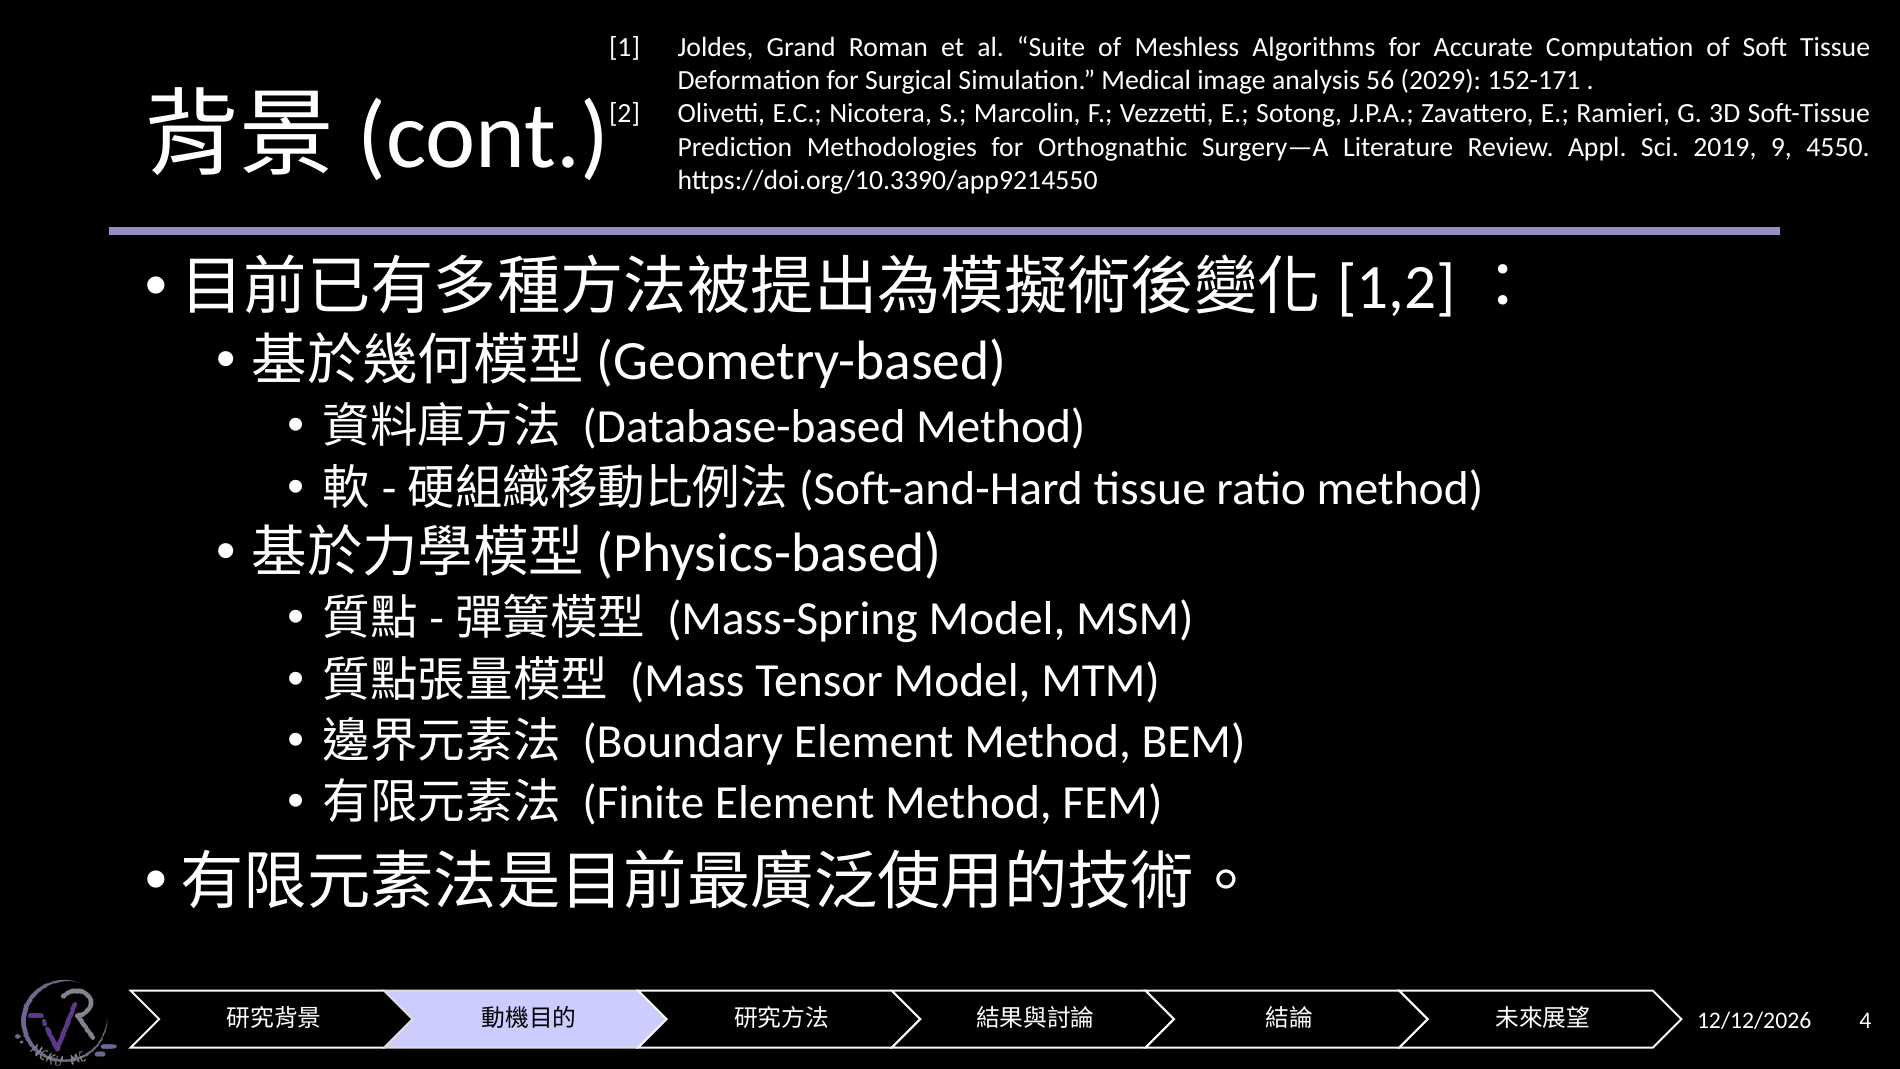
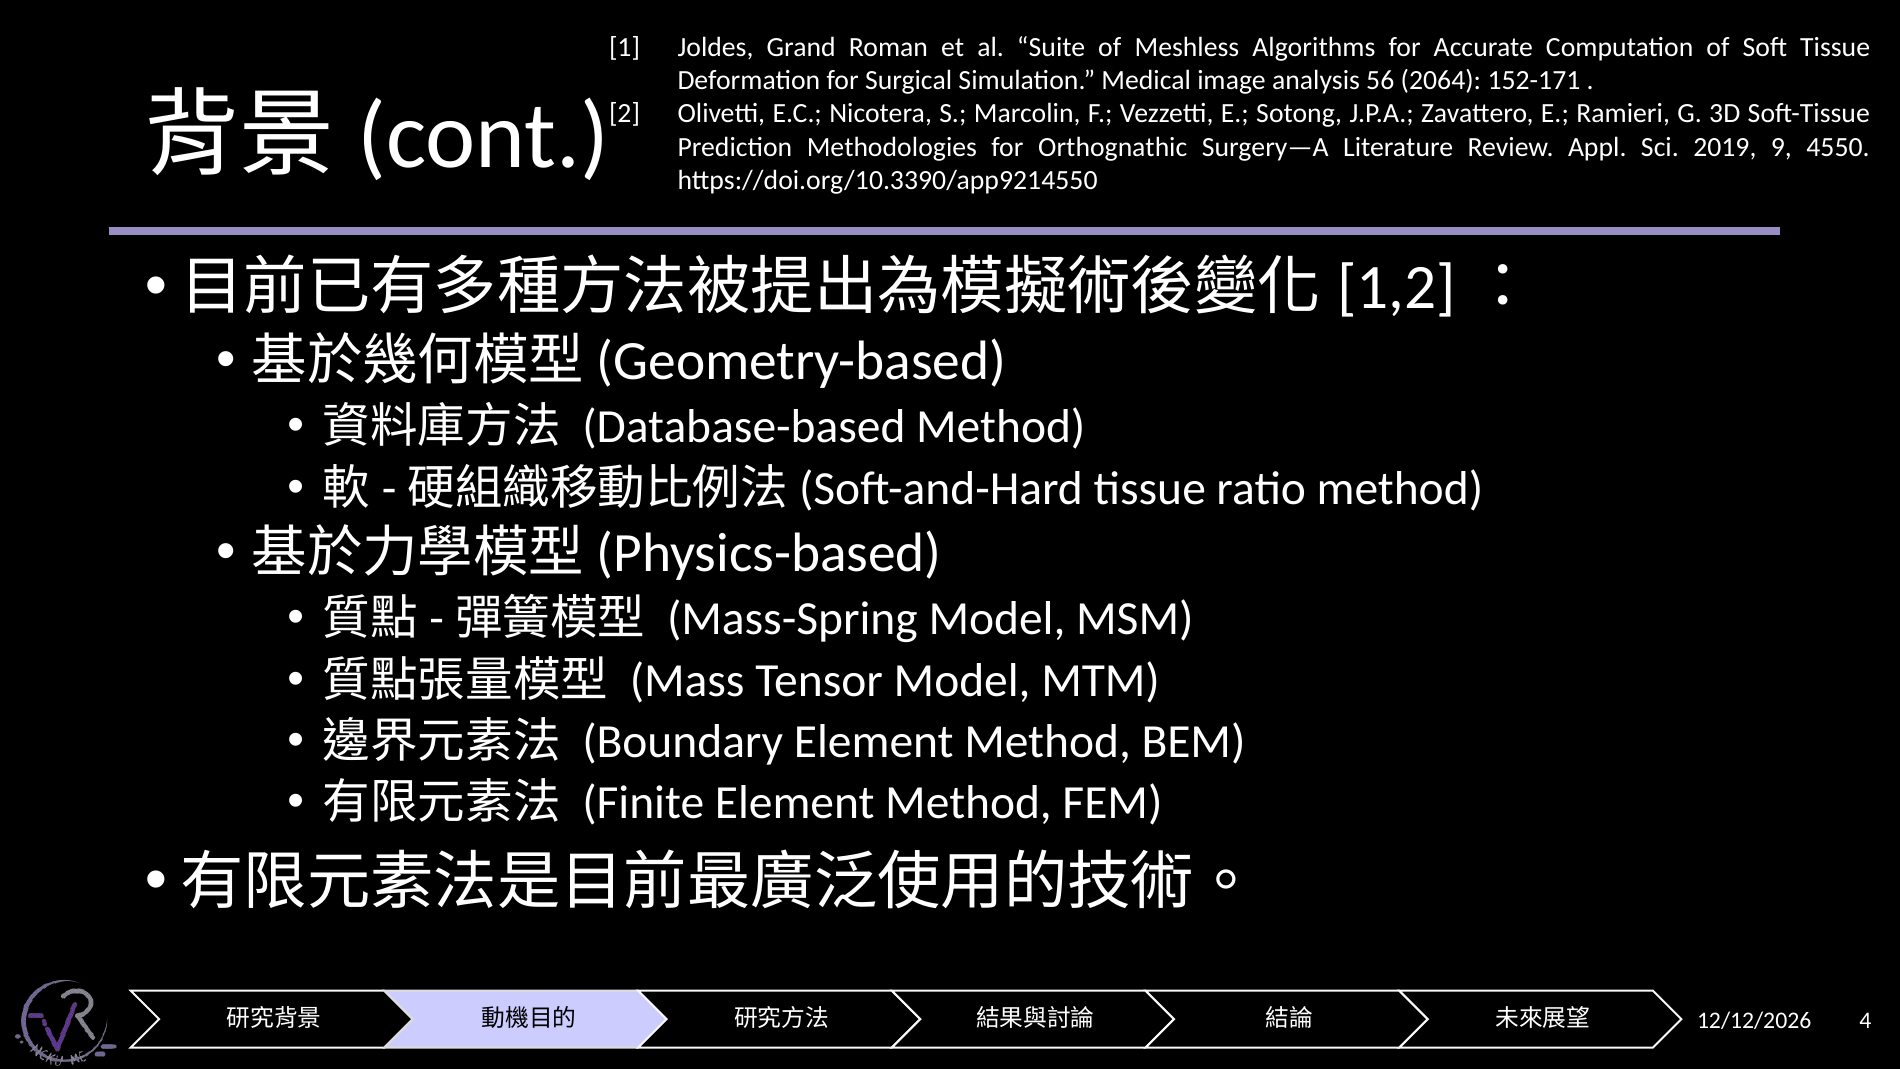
2029: 2029 -> 2064 (1441, 80)
